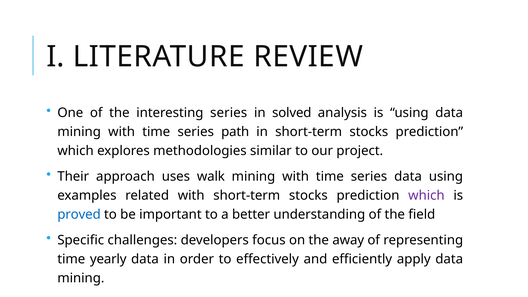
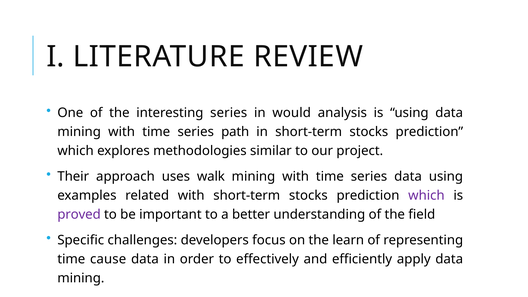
solved: solved -> would (292, 113)
proved colour: blue -> purple (79, 215)
away: away -> learn (348, 240)
yearly: yearly -> cause (108, 259)
